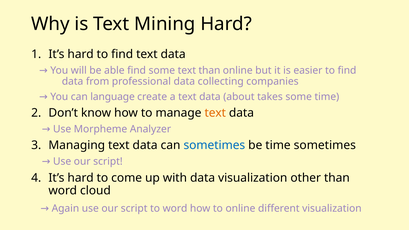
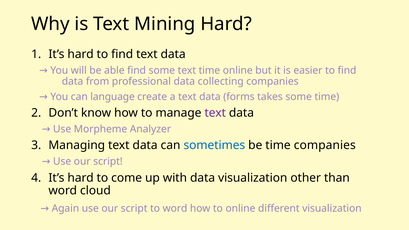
text than: than -> time (209, 70)
about: about -> forms (239, 97)
text colour: orange -> purple (215, 113)
time sometimes: sometimes -> companies (325, 145)
